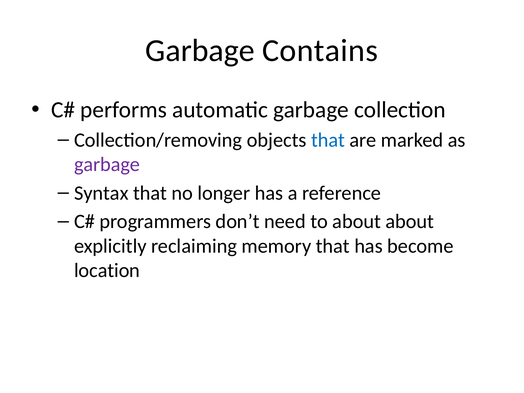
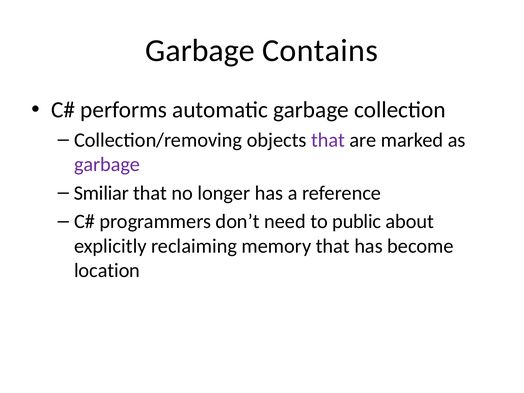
that colour: blue -> purple (328, 140)
Syntax: Syntax -> Smiliar (101, 193)
to about: about -> public (357, 222)
